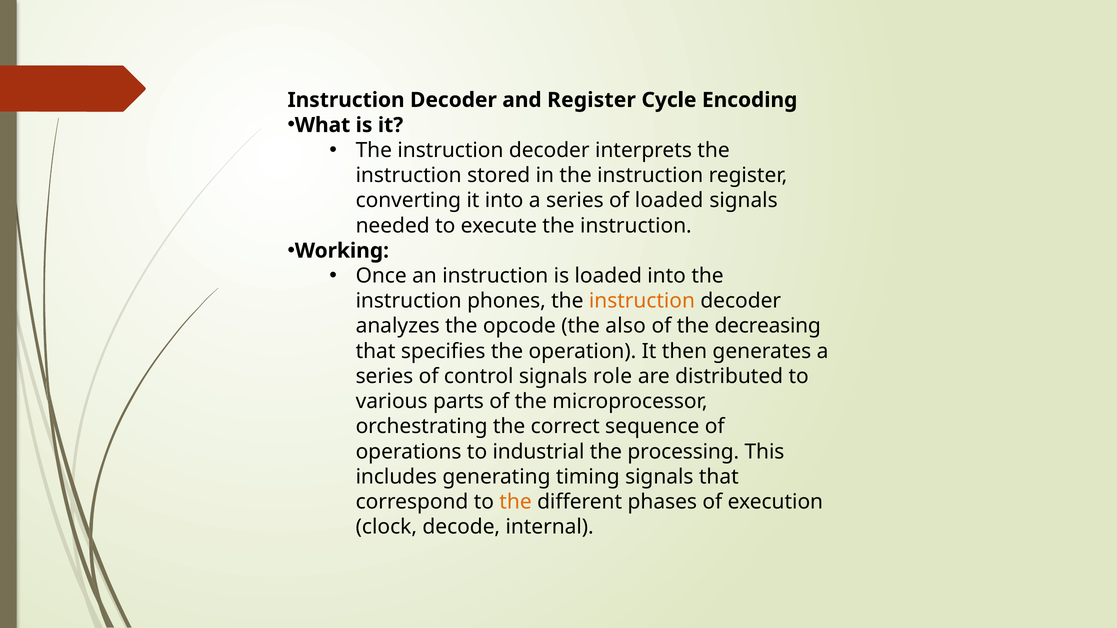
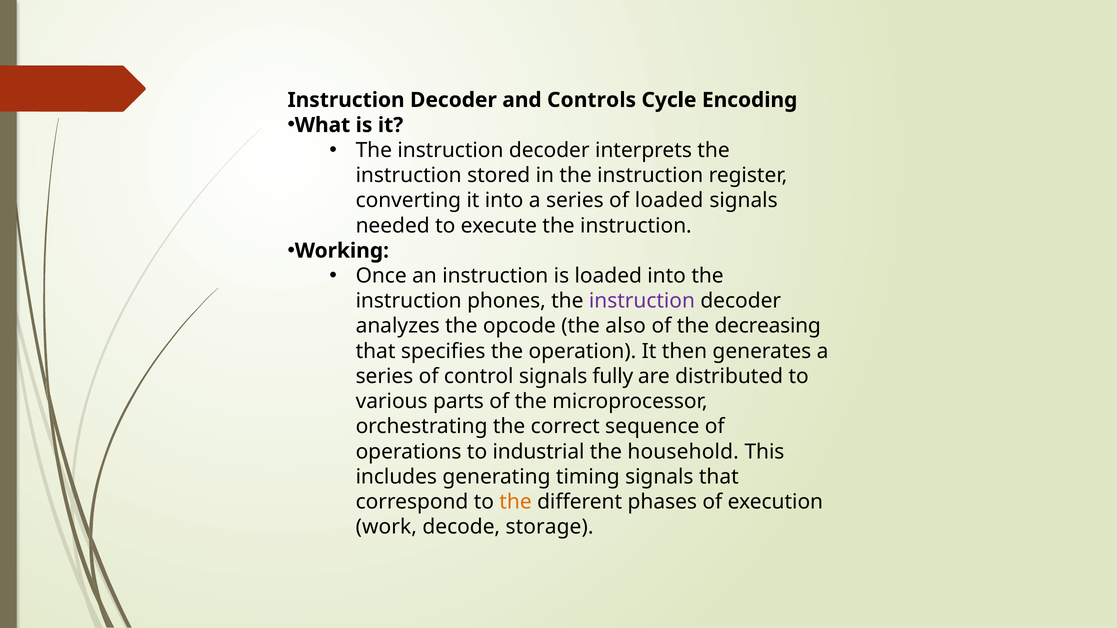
and Register: Register -> Controls (592, 100)
instruction colour: orange -> purple (642, 301)
role: role -> fully (613, 377)
processing: processing -> household (683, 452)
clock: clock -> work (386, 527)
internal: internal -> storage (550, 527)
